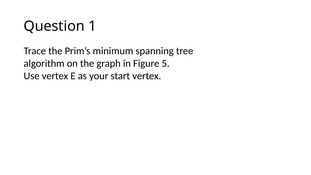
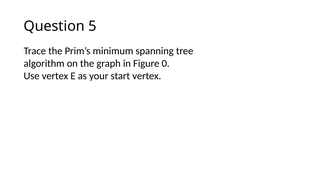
1: 1 -> 5 (93, 26)
5: 5 -> 0 (166, 63)
